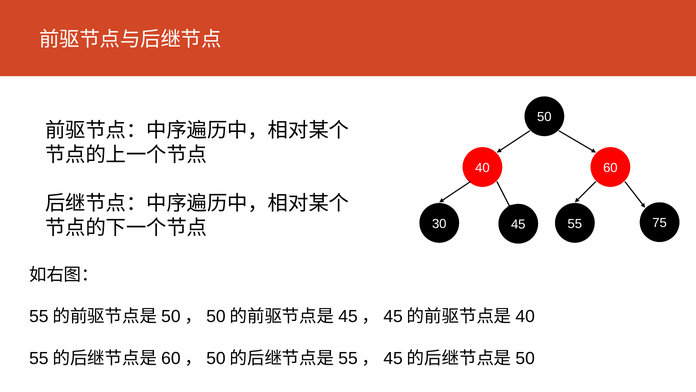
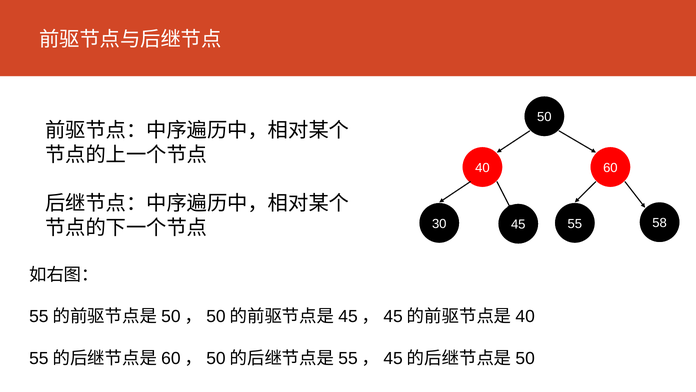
75: 75 -> 58 (660, 223)
